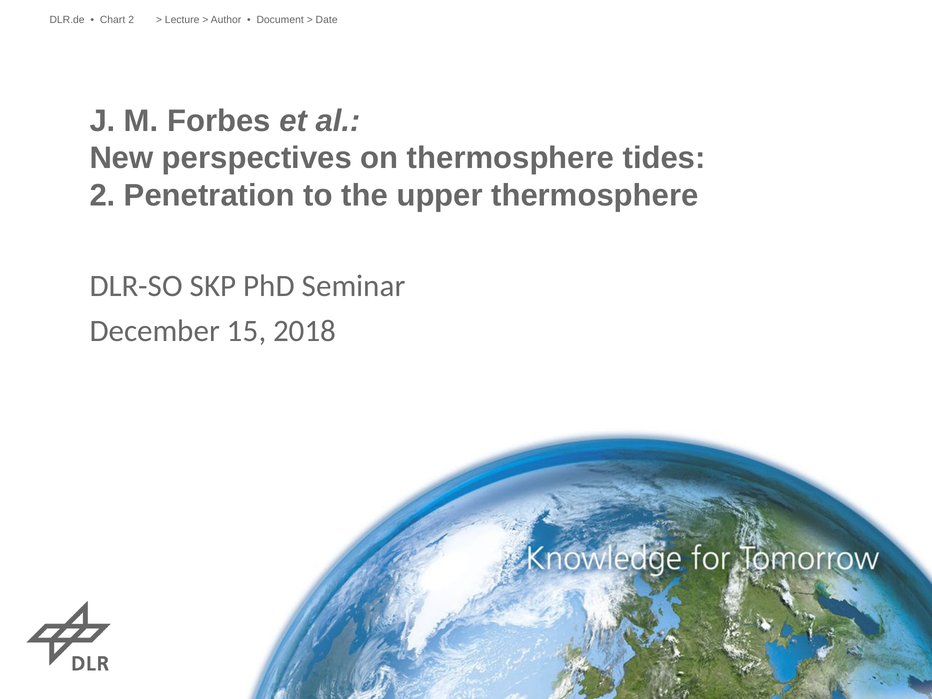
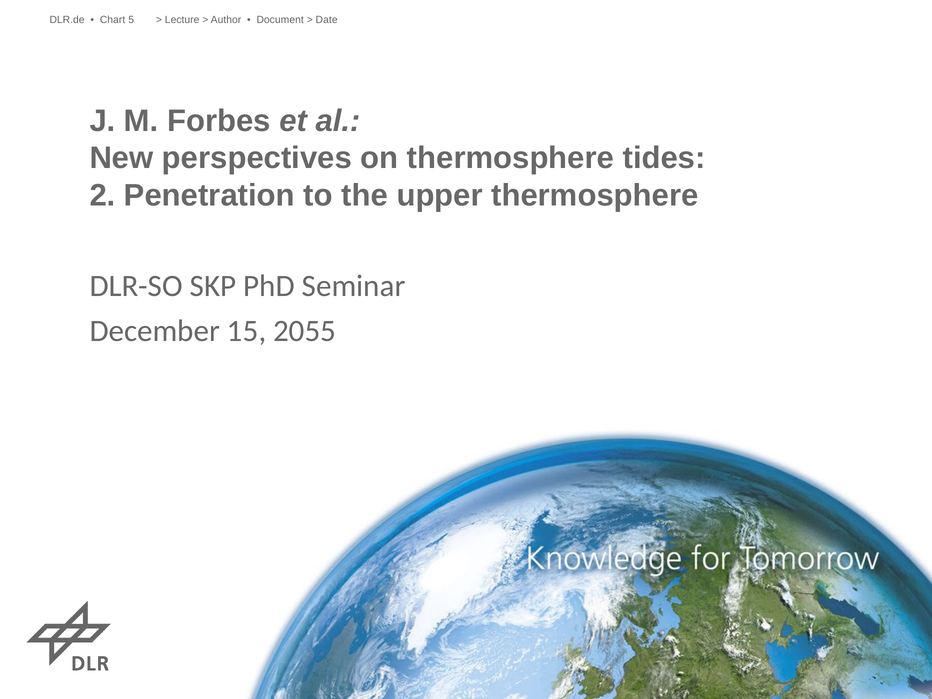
Chart 2: 2 -> 5 (131, 20)
2018: 2018 -> 2055 (305, 331)
